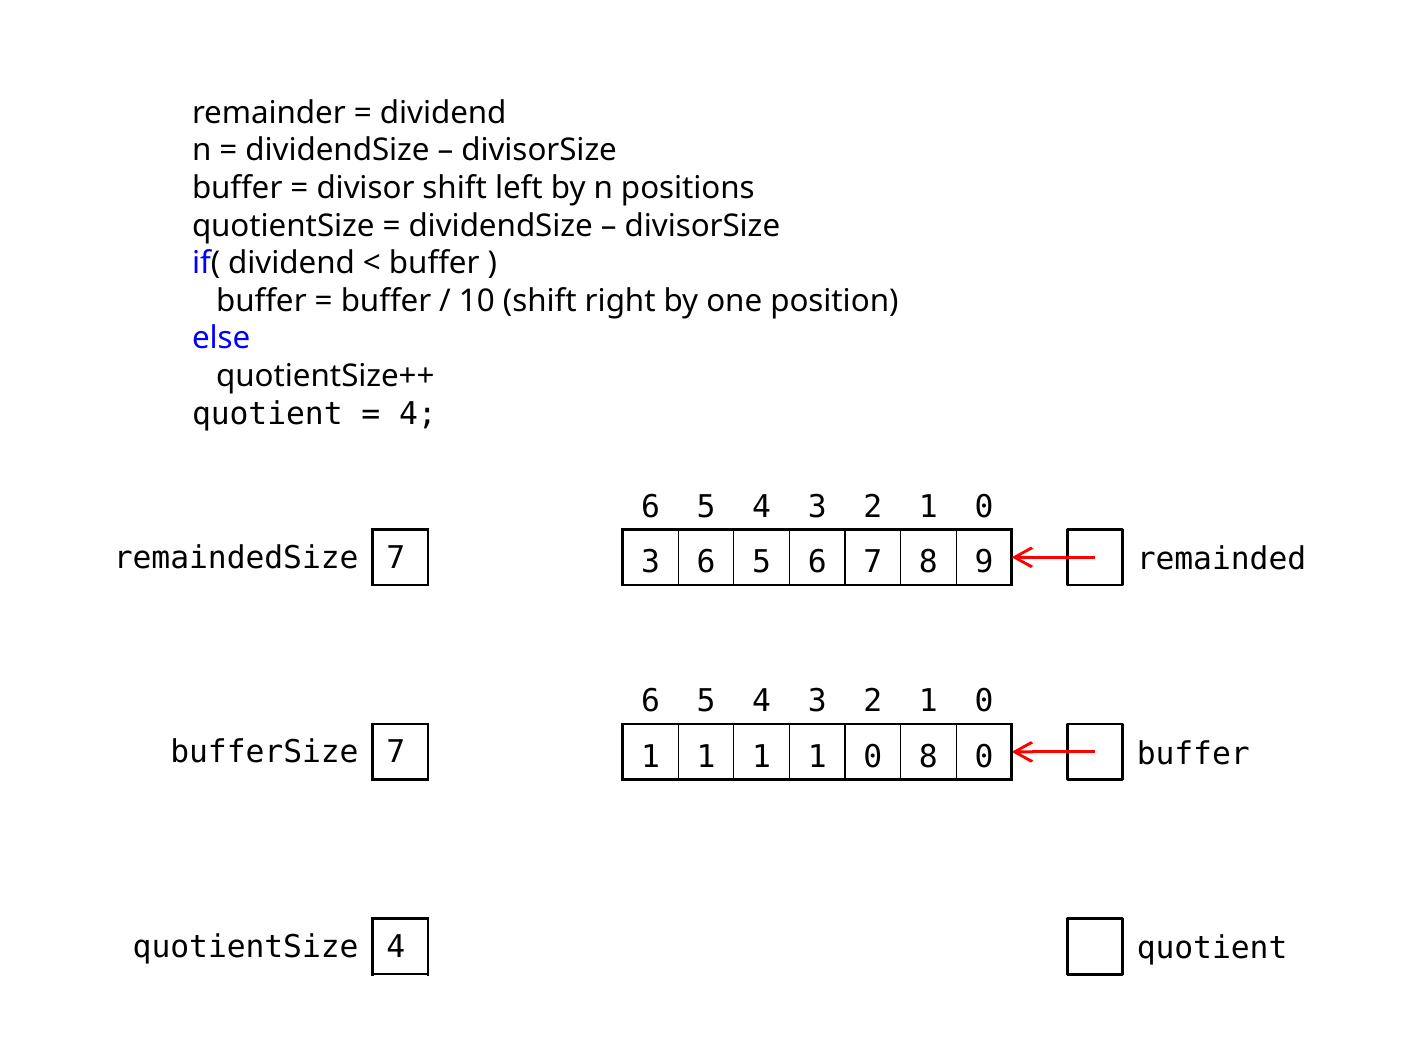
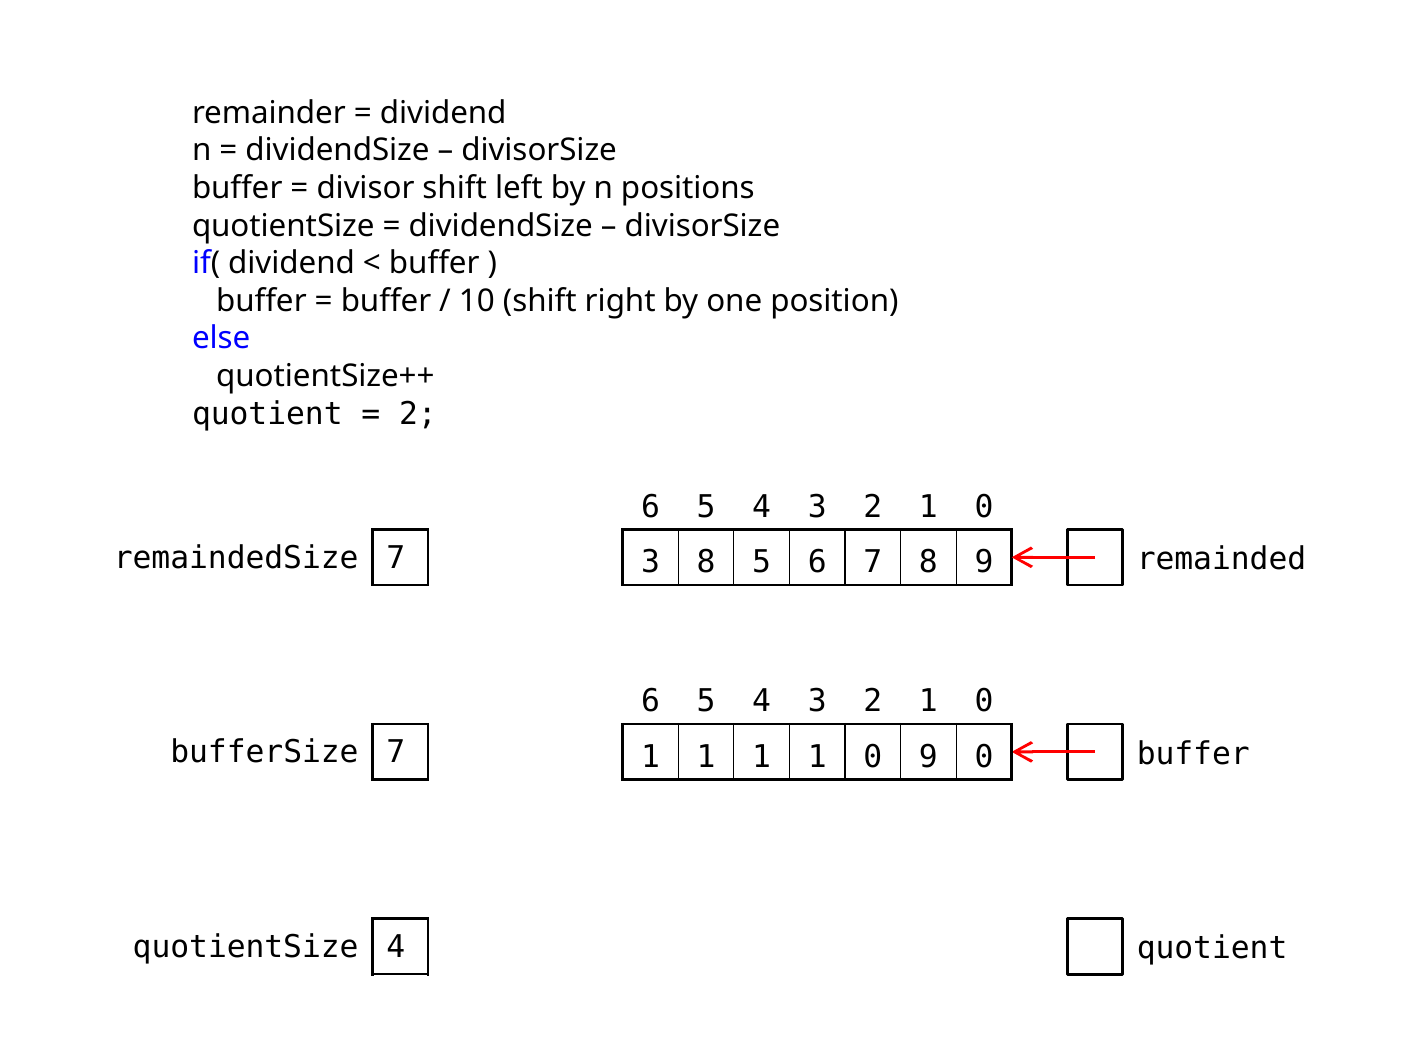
4: 4 -> 2 (418, 414)
3 6: 6 -> 8 (706, 562)
0 8: 8 -> 9 (928, 757)
